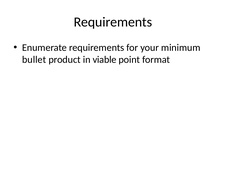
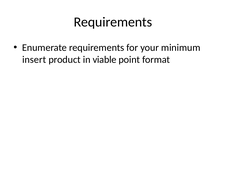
bullet: bullet -> insert (34, 59)
